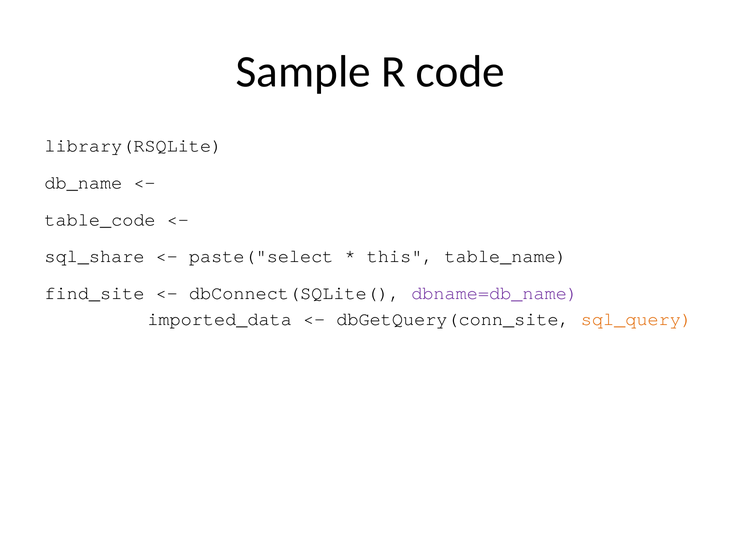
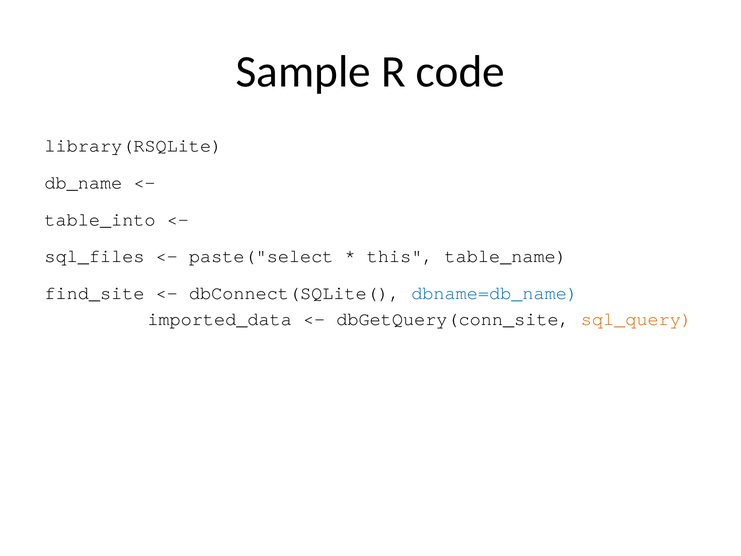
table_code: table_code -> table_into (100, 219)
sql_share: sql_share -> sql_files (94, 256)
dbname=db_name colour: purple -> blue (495, 293)
